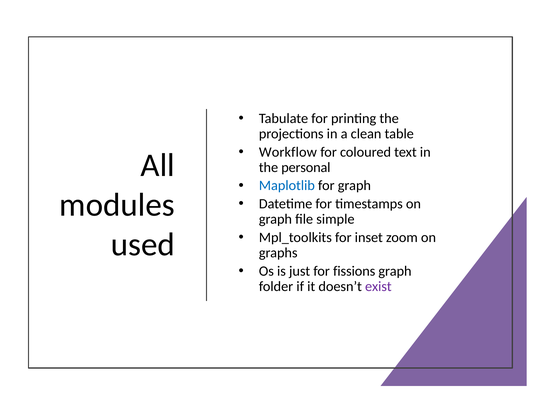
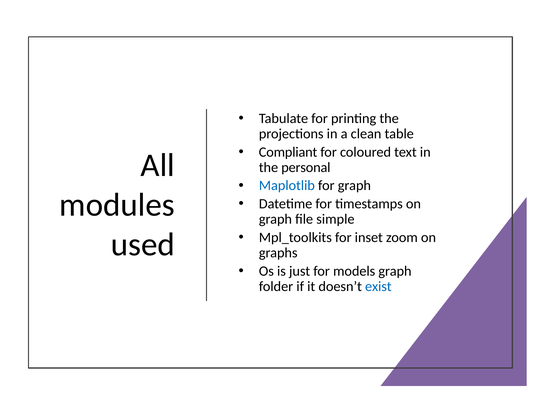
Workflow: Workflow -> Compliant (288, 152)
fissions: fissions -> models (354, 271)
exist colour: purple -> blue (378, 287)
